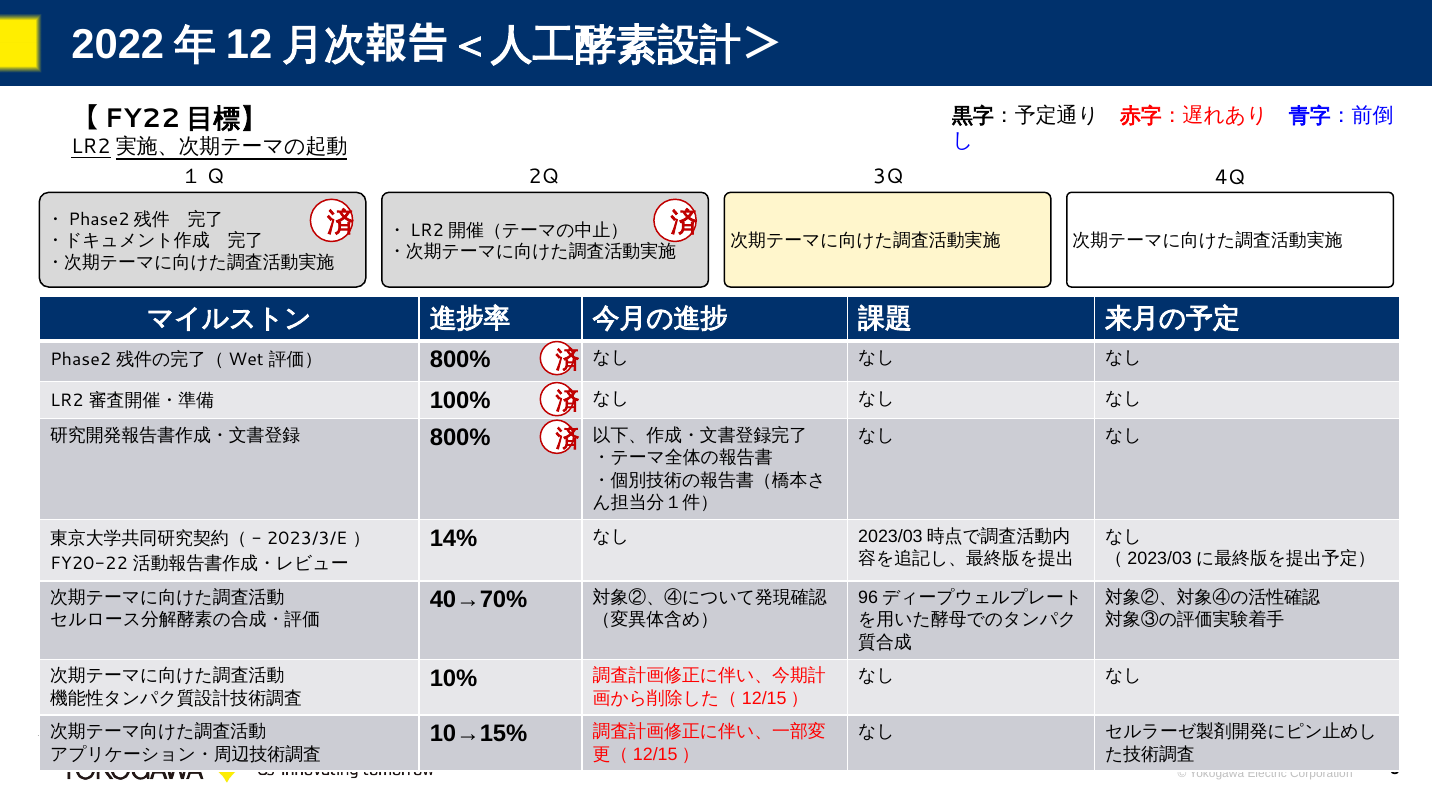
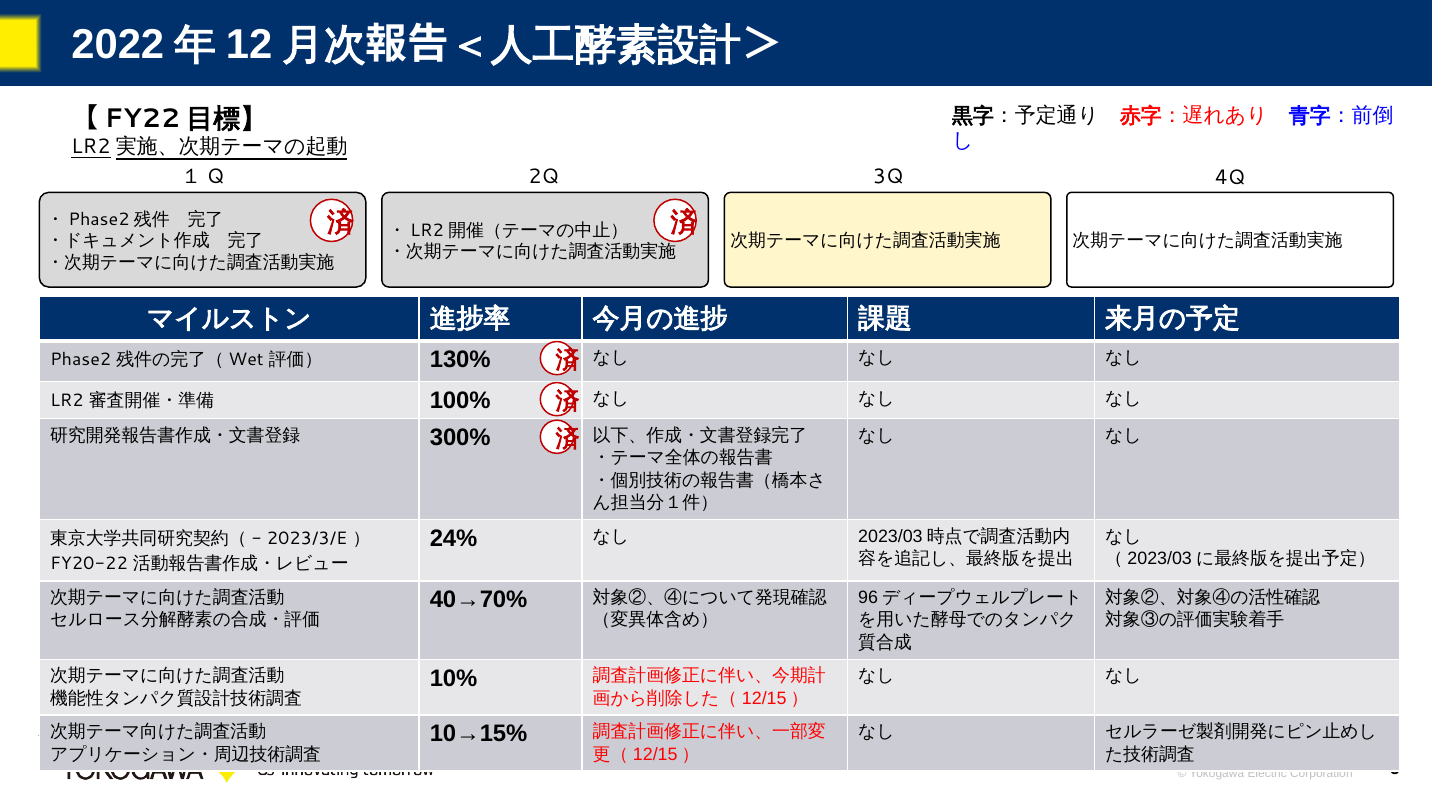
800%: 800% -> 130% (460, 360)
800%: 800% -> 300% (460, 438)
14%: 14% -> 24% (454, 539)
